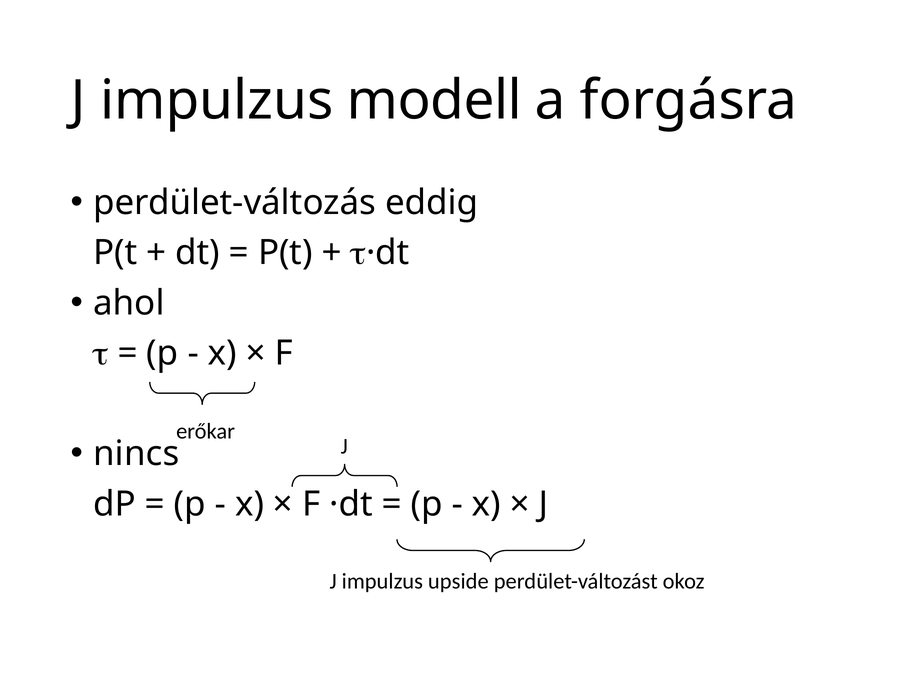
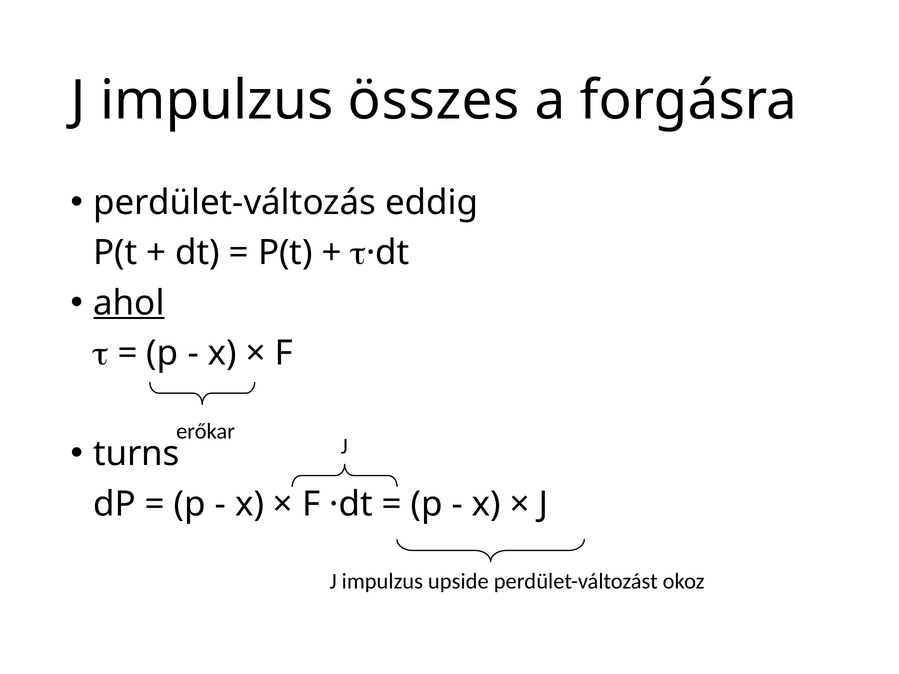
modell: modell -> összes (434, 101)
ahol underline: none -> present (129, 303)
nincs: nincs -> turns (136, 454)
